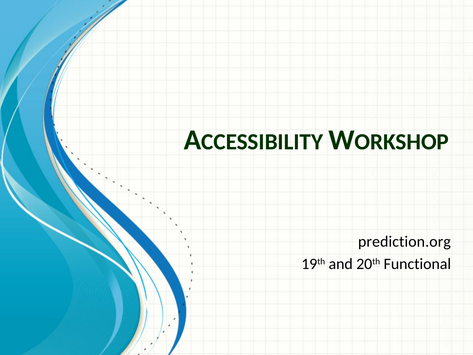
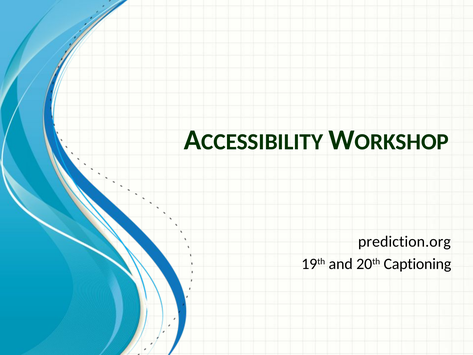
Functional: Functional -> Captioning (417, 264)
